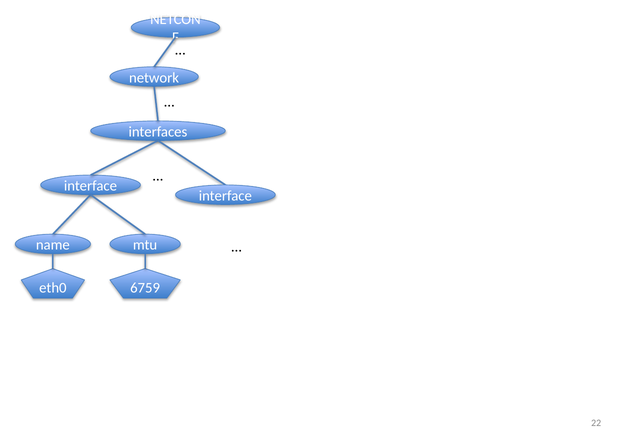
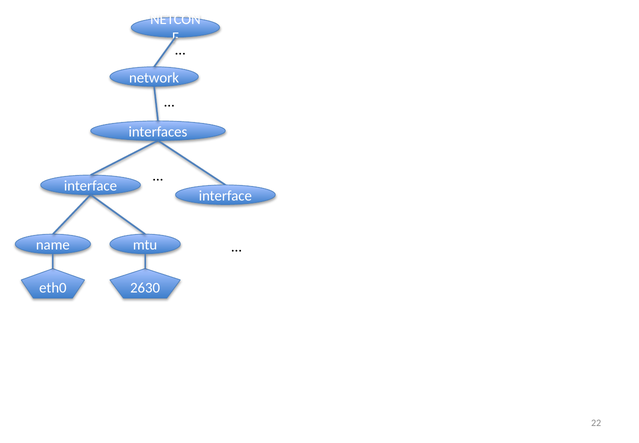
6759: 6759 -> 2630 (145, 287)
